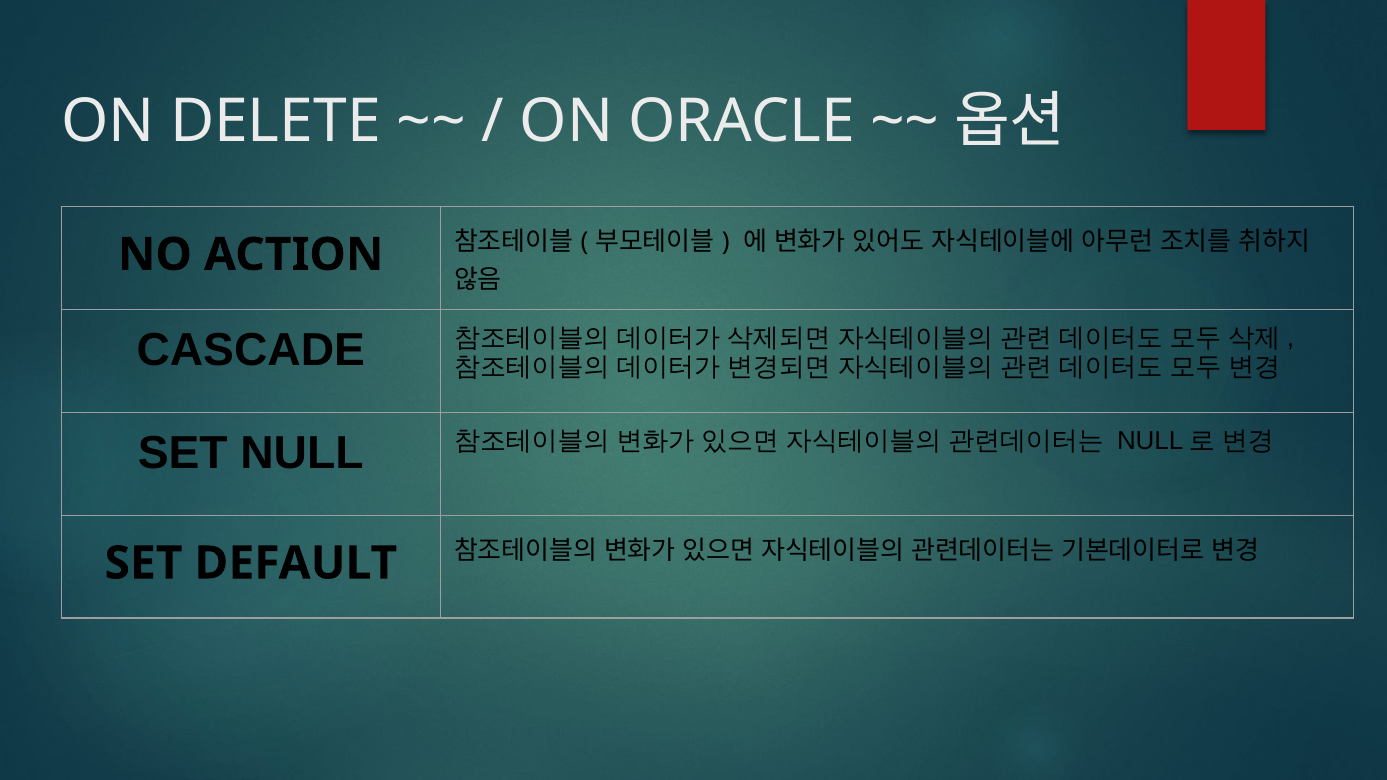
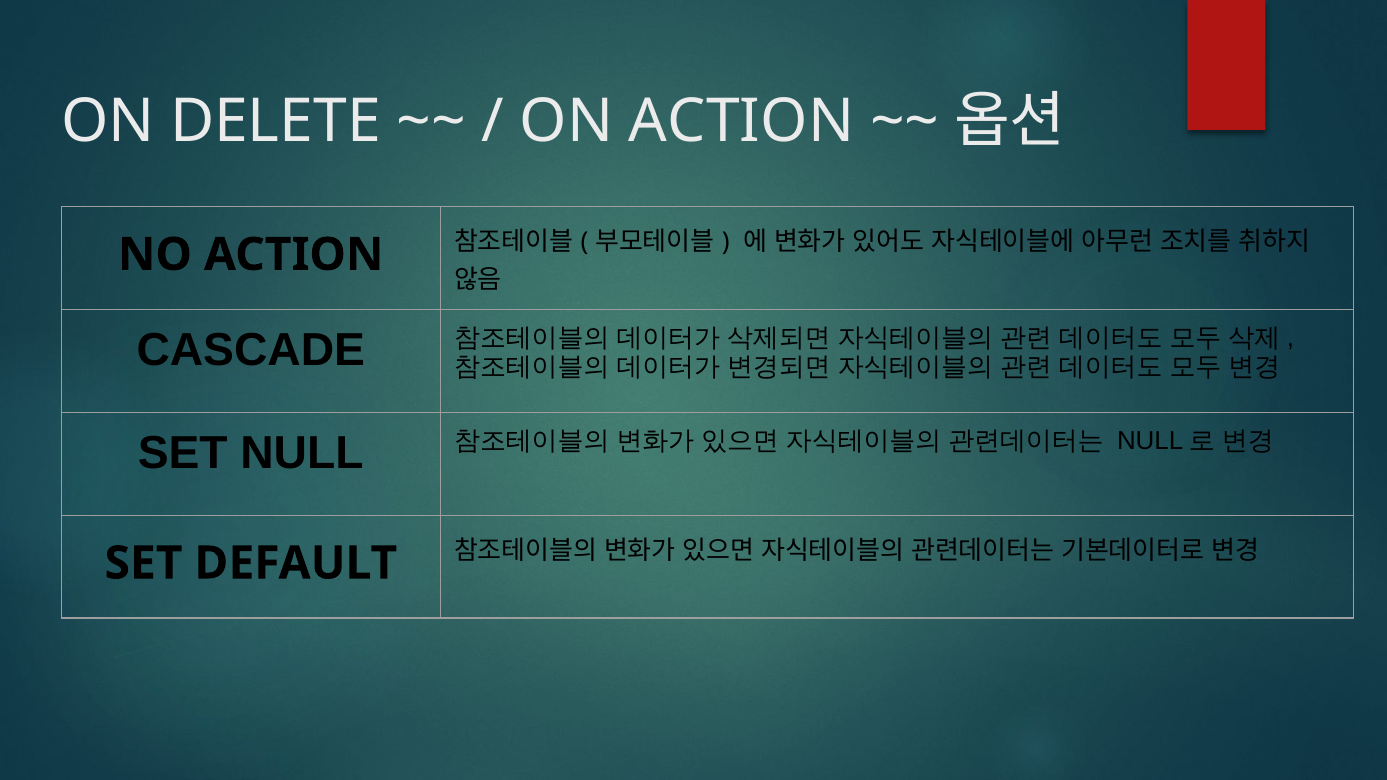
ON ORACLE: ORACLE -> ACTION (742, 122)
